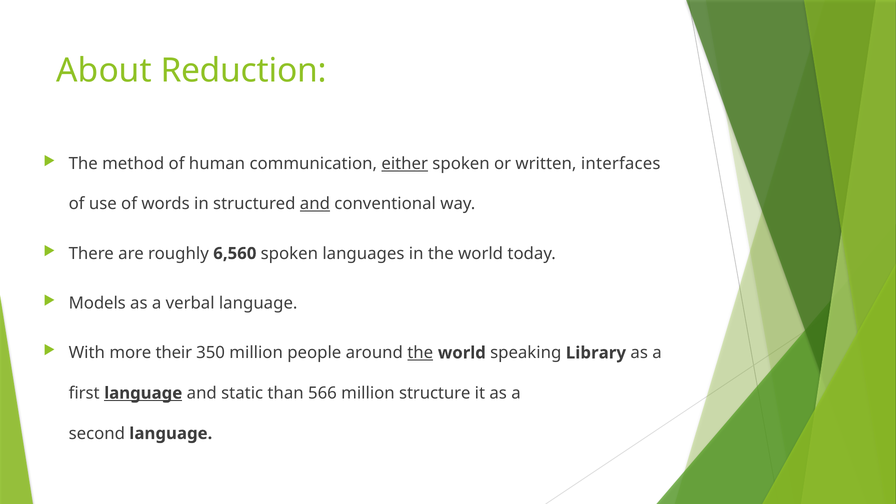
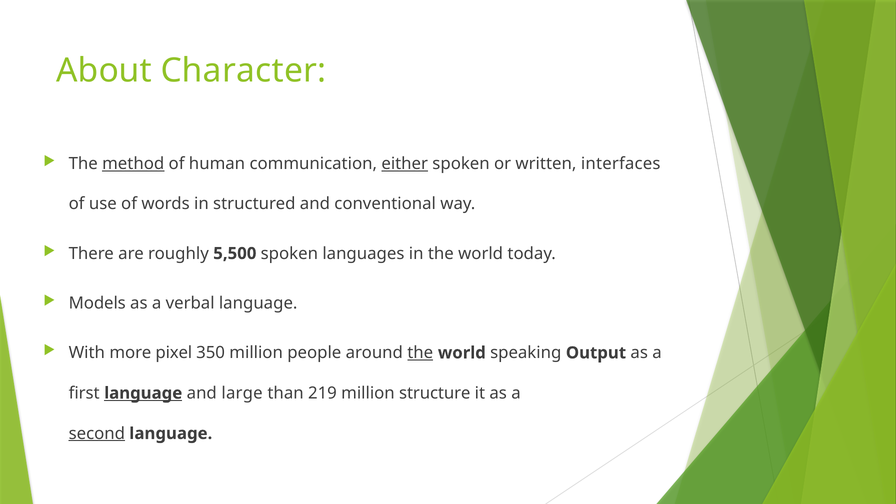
Reduction: Reduction -> Character (243, 71)
method underline: none -> present (133, 164)
and underline: present -> none (315, 204)
6,560: 6,560 -> 5,500 (235, 254)
their: their -> pixel (174, 353)
Library: Library -> Output (596, 353)
static: static -> large (242, 393)
566: 566 -> 219 (322, 393)
second underline: none -> present (97, 433)
